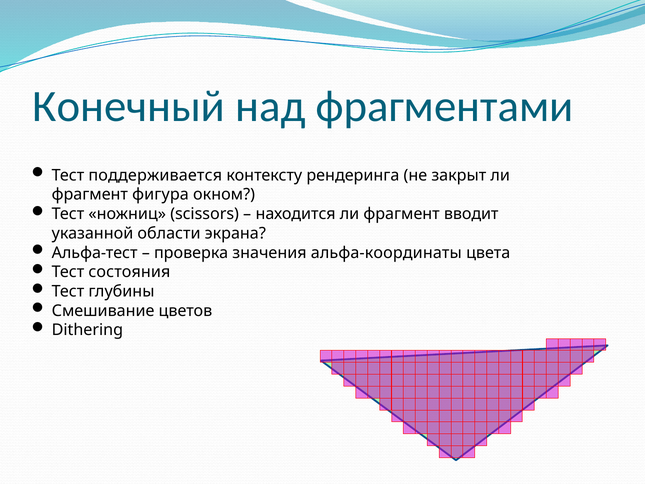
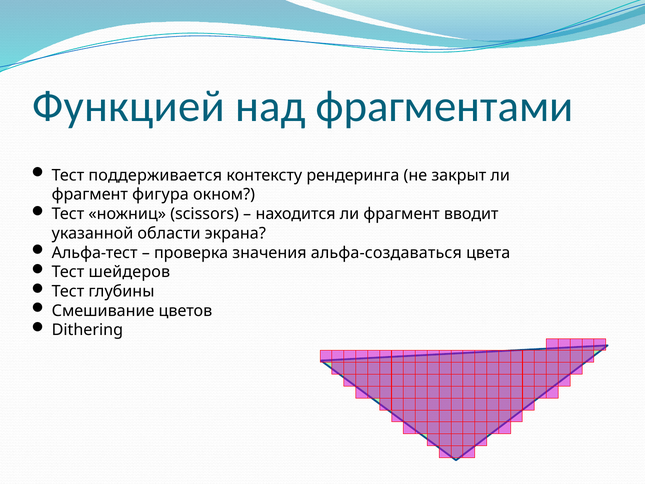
Конечный: Конечный -> Функцией (129, 107)
альфа-координаты: альфа-координаты -> альфа-создаваться (386, 253)
состояния: состояния -> шейдеров (129, 272)
